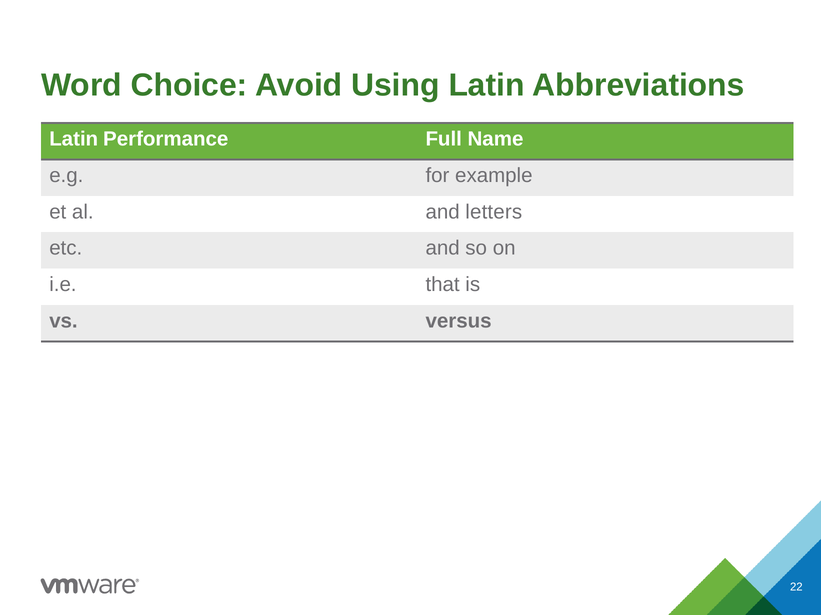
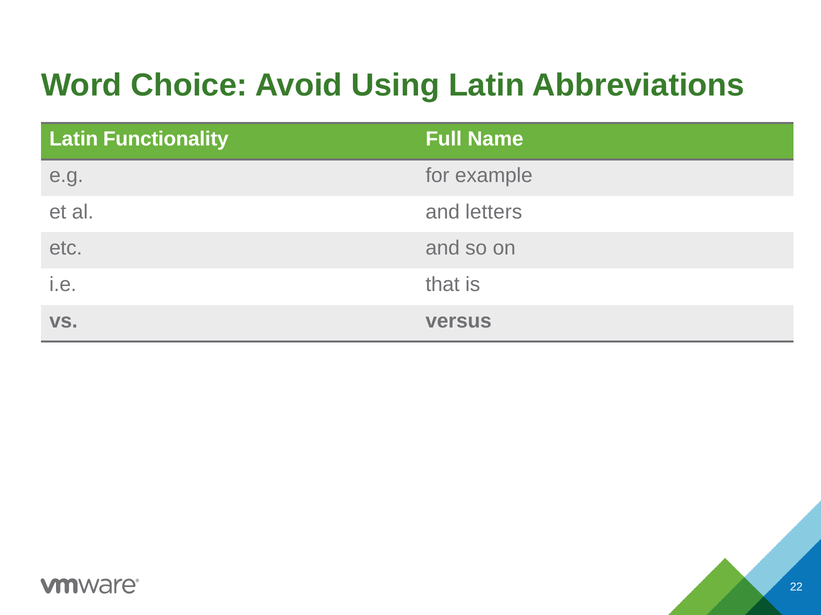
Performance: Performance -> Functionality (166, 139)
